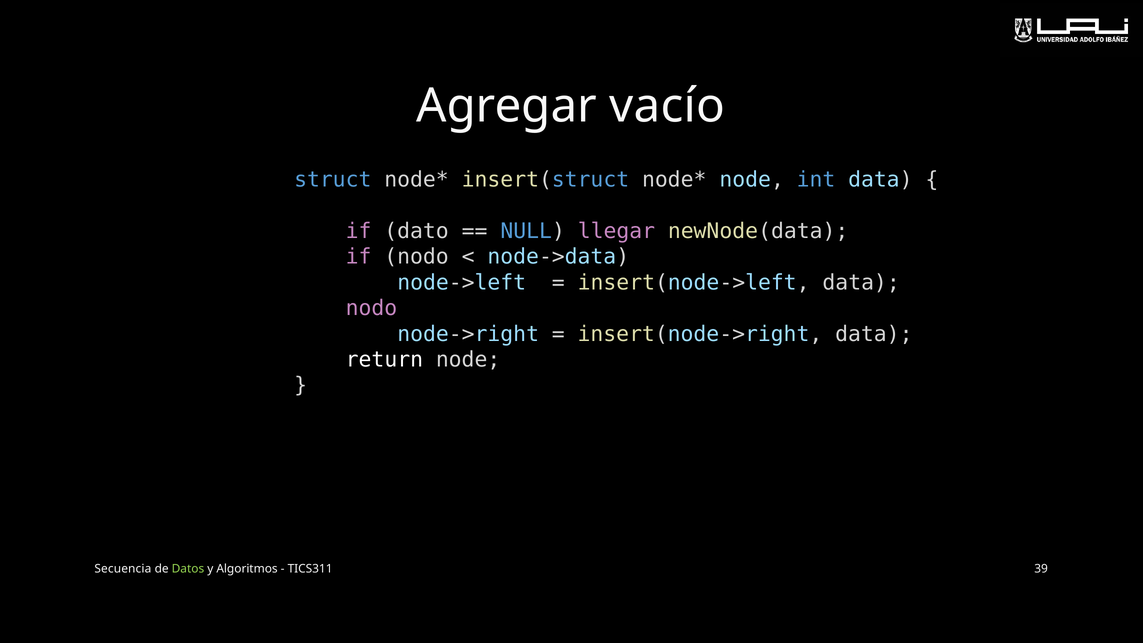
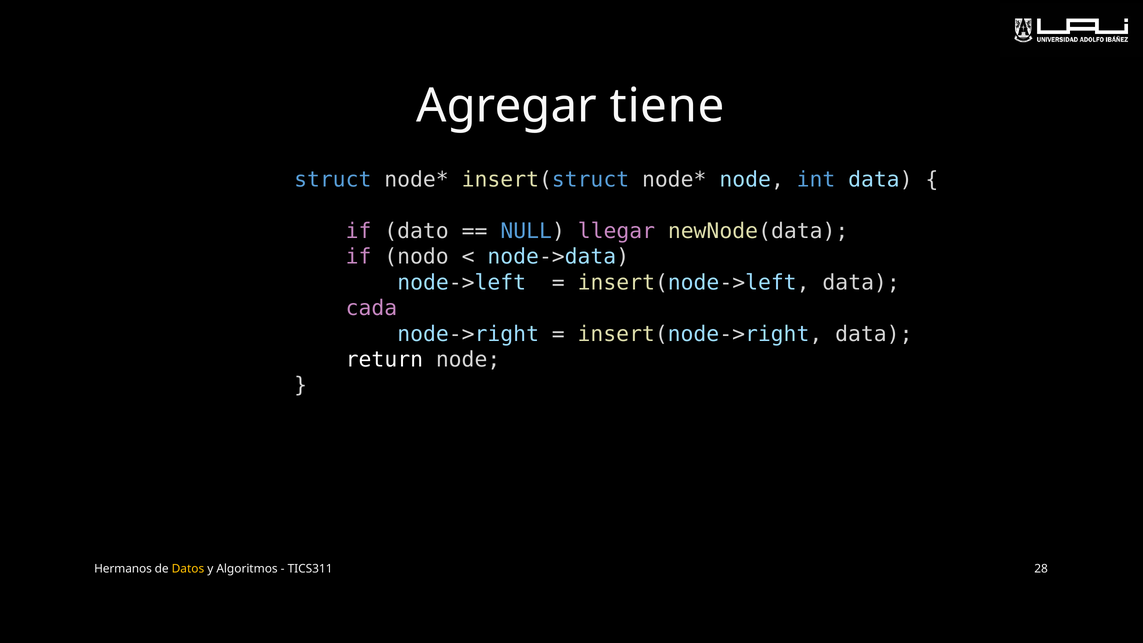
vacío: vacío -> tiene (667, 106)
nodo: nodo -> cada (371, 308)
Secuencia: Secuencia -> Hermanos (123, 569)
Datos colour: light green -> yellow (188, 569)
39: 39 -> 28 (1041, 569)
